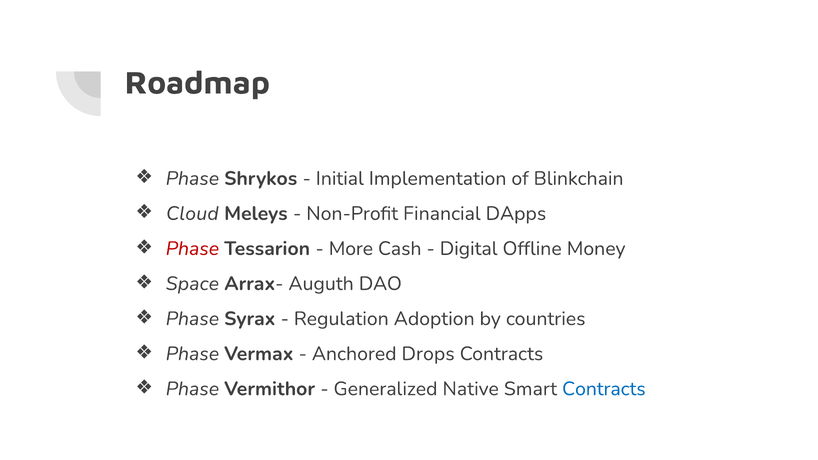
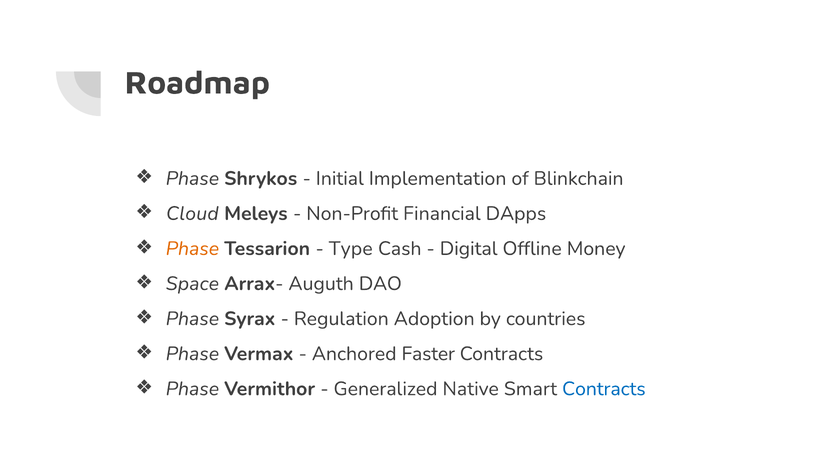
Phase colour: red -> orange (192, 249)
More: More -> Type (351, 249)
Drops: Drops -> Faster (428, 354)
